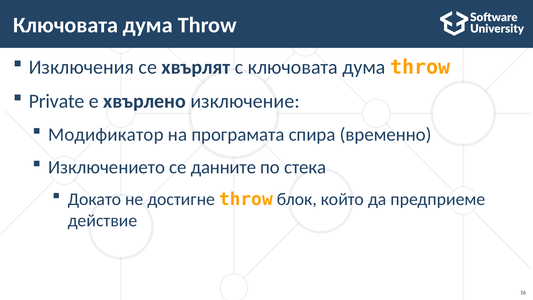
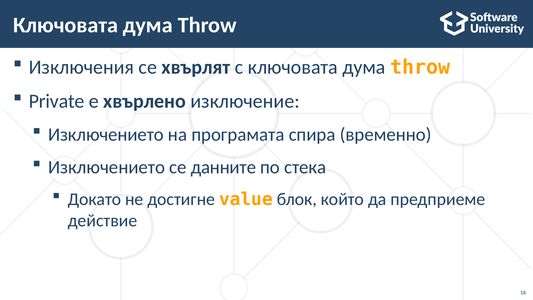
Модификатор: Модификатор -> Изключението (106, 134)
достигне throw: throw -> value (246, 199)
